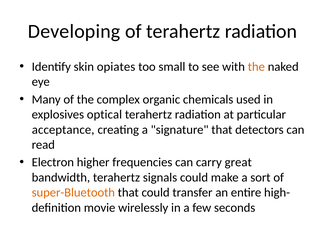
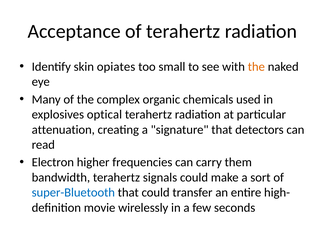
Developing: Developing -> Acceptance (74, 31)
acceptance: acceptance -> attenuation (63, 130)
great: great -> them (238, 163)
super-Bluetooth colour: orange -> blue (73, 193)
